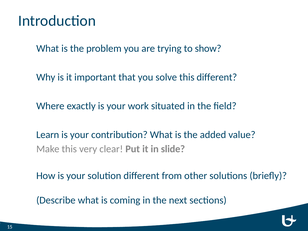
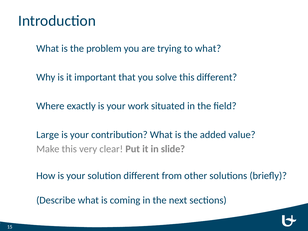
to show: show -> what (208, 48)
Learn: Learn -> Large (48, 135)
